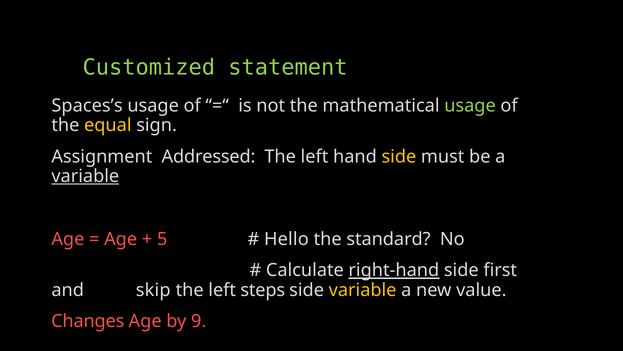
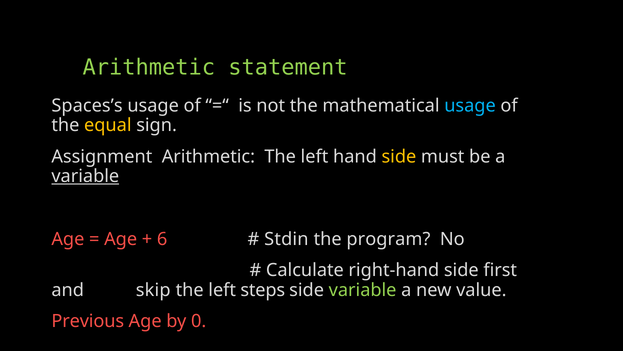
Customized: Customized -> Arithmetic (149, 67)
usage colour: light green -> light blue (470, 105)
Assignment Addressed: Addressed -> Arithmetic (208, 156)
5: 5 -> 6 (162, 239)
Hello: Hello -> Stdin (286, 239)
standard: standard -> program (388, 239)
right-hand underline: present -> none (394, 270)
variable colour: yellow -> light green (363, 290)
Changes: Changes -> Previous (88, 321)
9: 9 -> 0 (199, 321)
